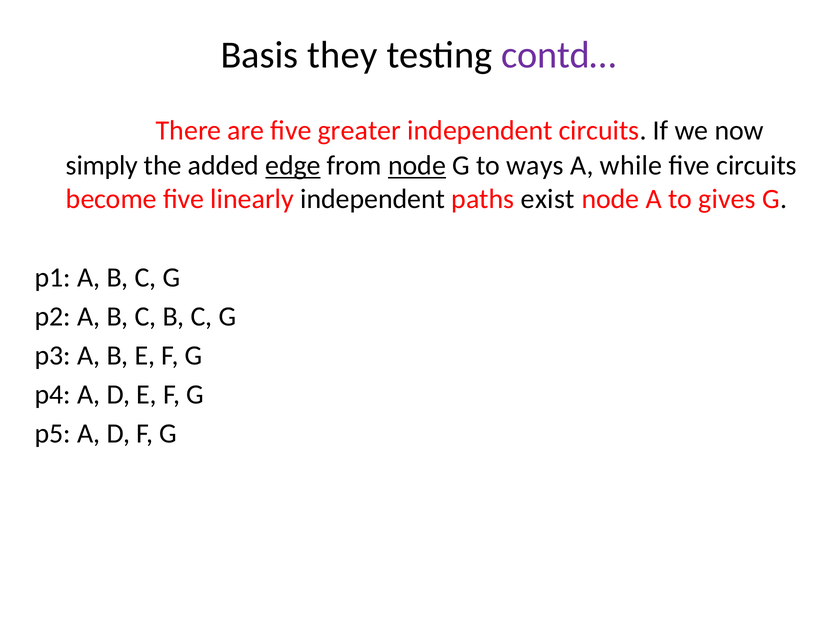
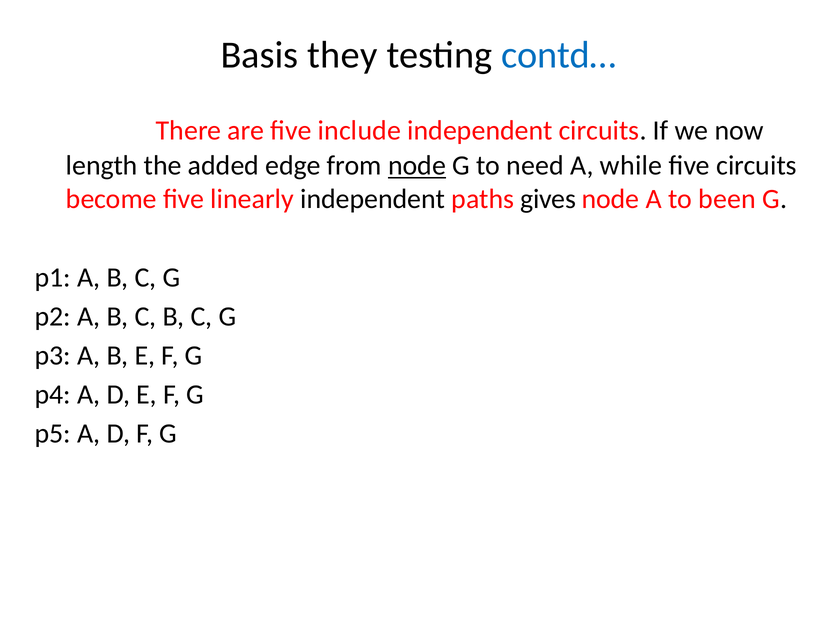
contd… colour: purple -> blue (559, 55)
greater: greater -> include (359, 130)
simply: simply -> length (102, 166)
edge underline: present -> none (293, 166)
ways: ways -> need (535, 166)
exist: exist -> gives (548, 199)
gives: gives -> been (727, 199)
